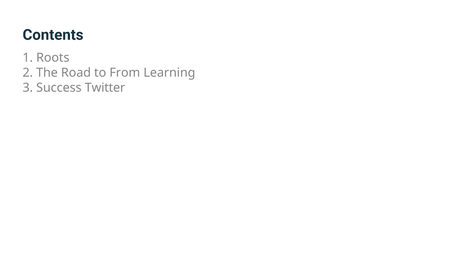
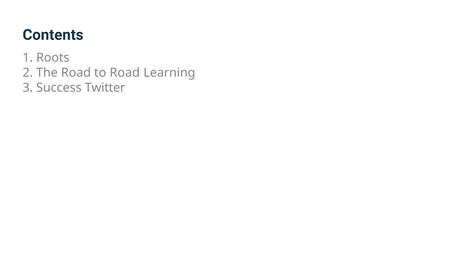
to From: From -> Road (125, 72)
